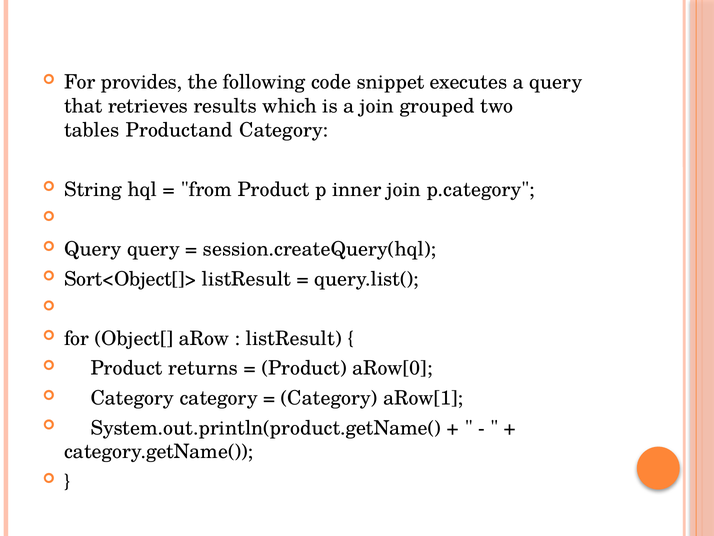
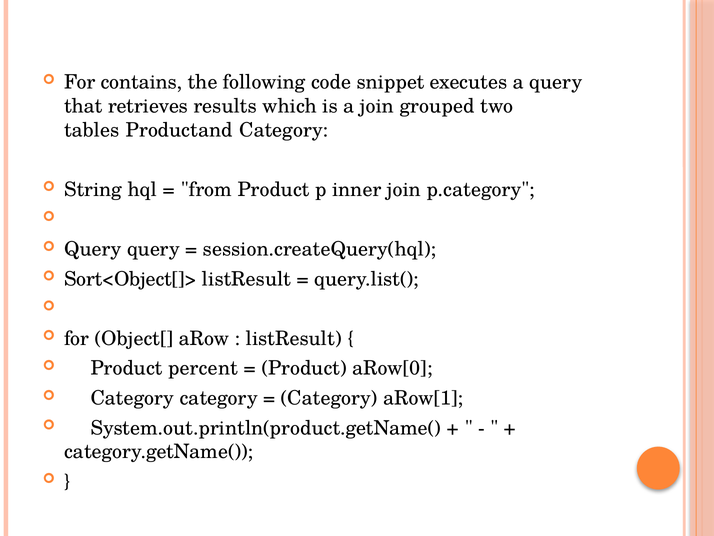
provides: provides -> contains (142, 82)
returns: returns -> percent (203, 368)
